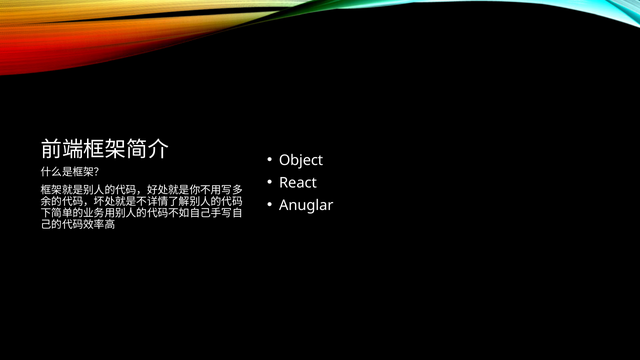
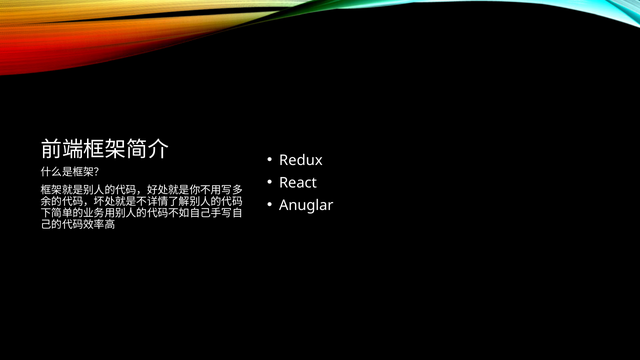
Object: Object -> Redux (301, 160)
